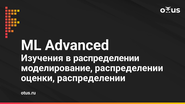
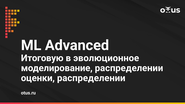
Изучения: Изучения -> Итоговую (42, 58)
в распределении: распределении -> эволюционное (106, 58)
